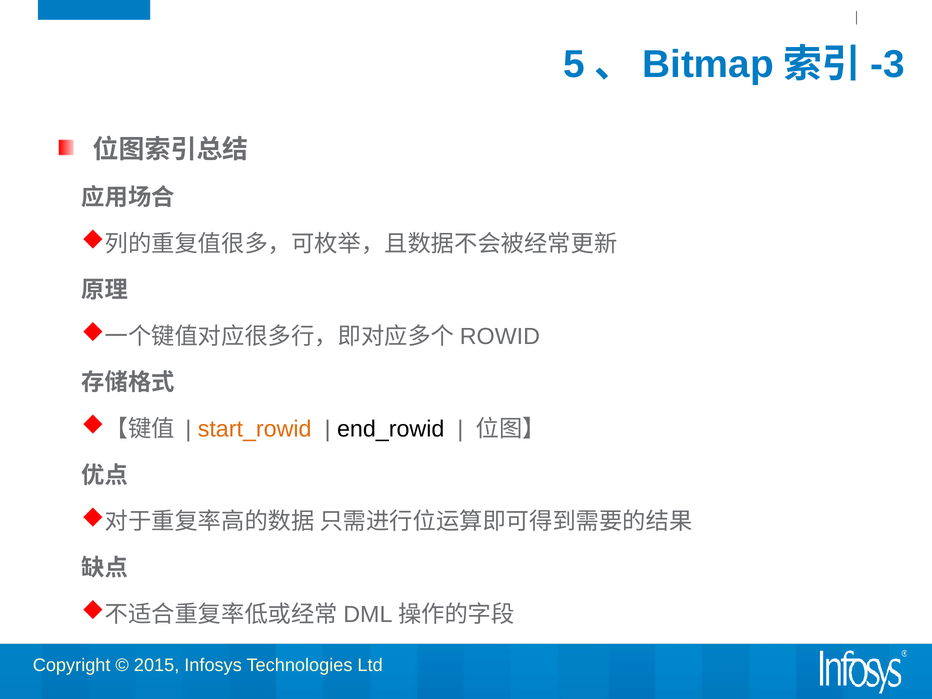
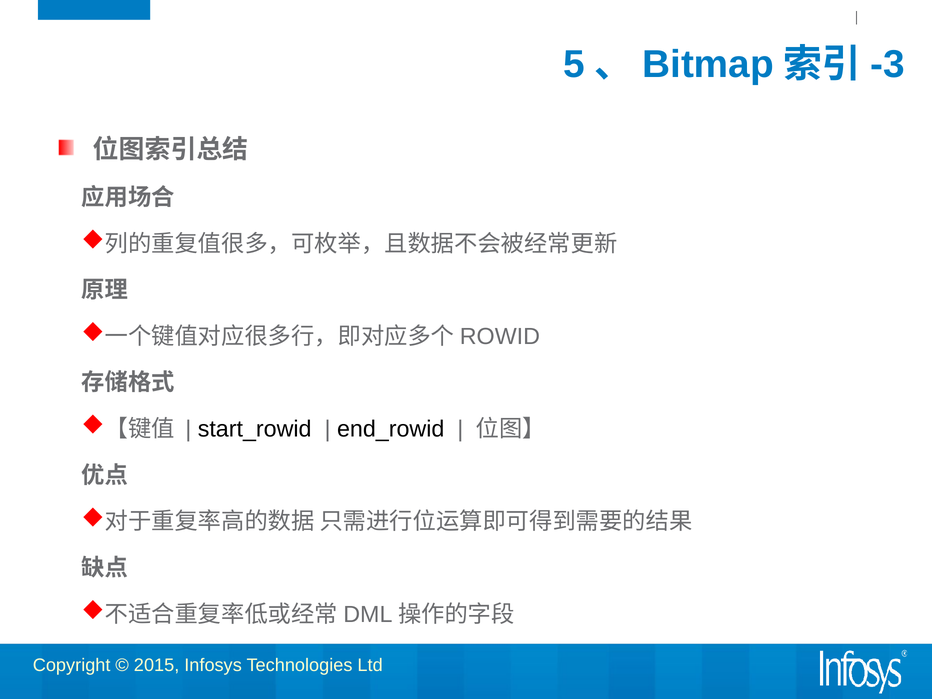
start_rowid colour: orange -> black (255, 429)
